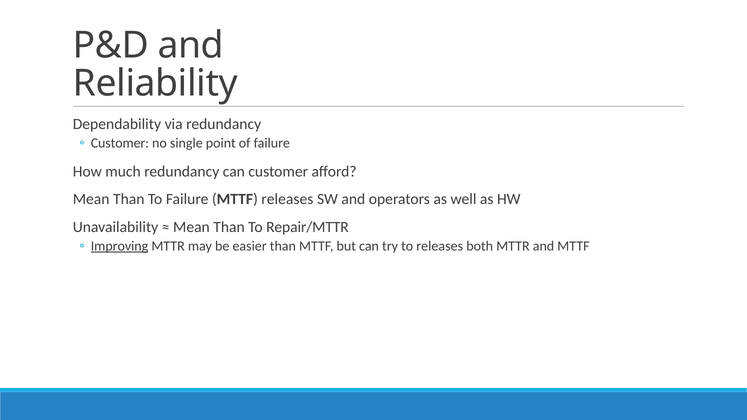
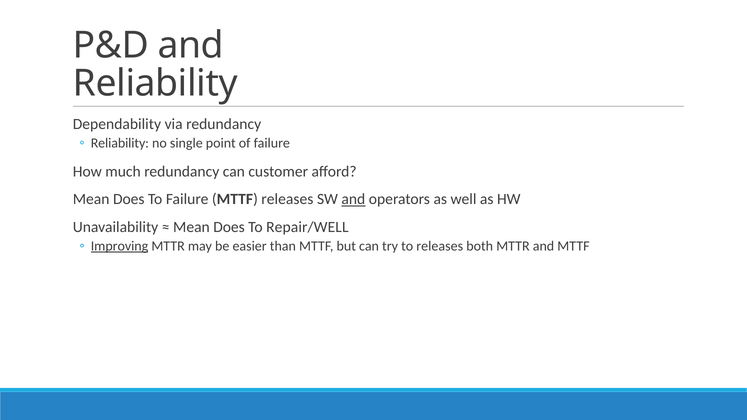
Customer: Customer -> Reliability (120, 143)
Than: Than -> Does (129, 199)
and underline: none -> present (353, 199)
Than: Than -> Does (229, 227)
Repair/MTTR: Repair/MTTR -> Repair/WELL (307, 227)
